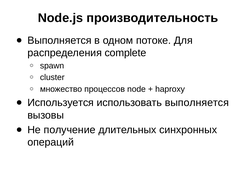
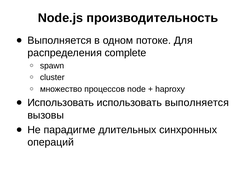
Используется: Используется -> Использовать (61, 102)
получение: получение -> парадигме (70, 129)
